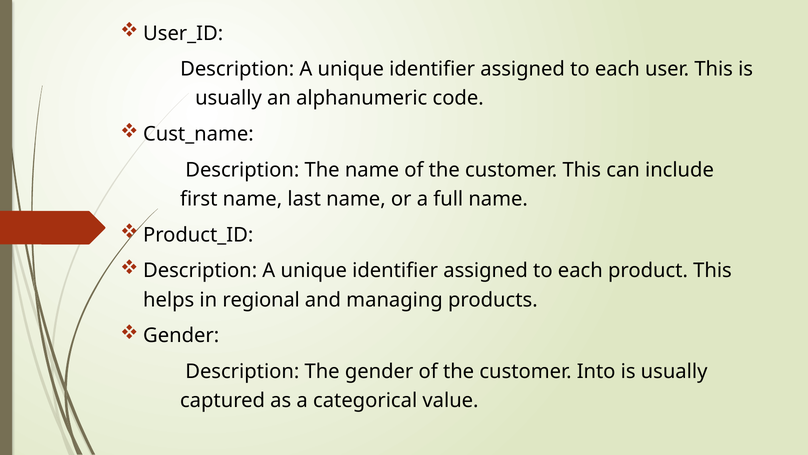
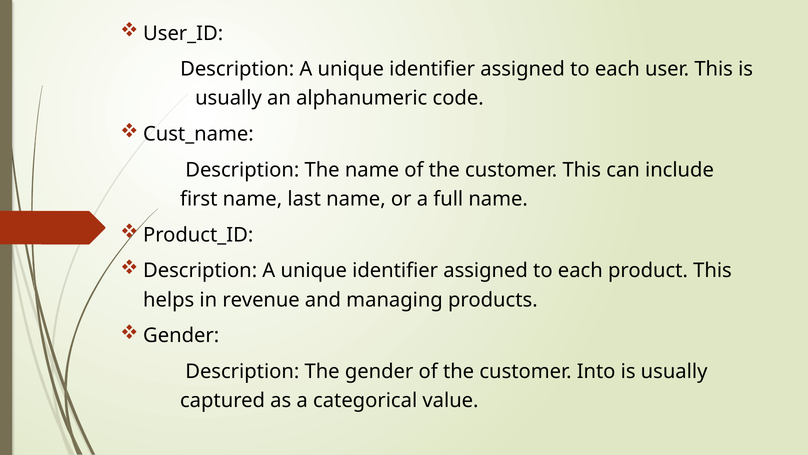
regional: regional -> revenue (261, 300)
